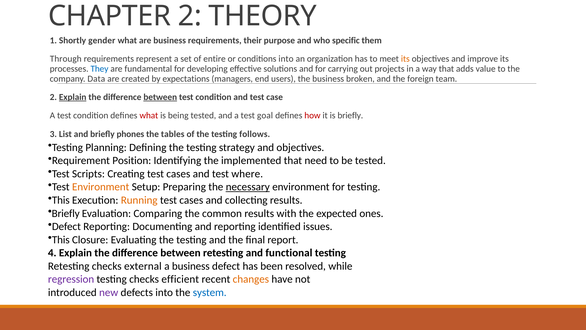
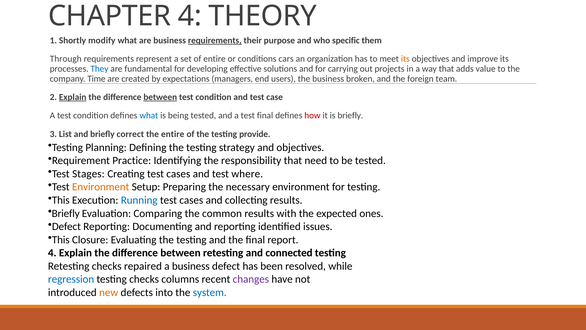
CHAPTER 2: 2 -> 4 (190, 16)
gender: gender -> modify (102, 40)
requirements underline: none -> present (215, 40)
conditions into: into -> cars (286, 59)
Data: Data -> Time (96, 79)
what colour: red -> blue (149, 115)
test goal: goal -> final (265, 115)
phones: phones -> correct (130, 134)
the tables: tables -> entire (173, 134)
follows: follows -> provide (255, 134)
Position: Position -> Practice (132, 160)
implemented: implemented -> responsibility (251, 160)
Scripts: Scripts -> Stages (88, 174)
necessary underline: present -> none (248, 187)
Running colour: orange -> blue (139, 200)
functional: functional -> connected (289, 253)
external: external -> repaired (143, 266)
regression colour: purple -> blue (71, 279)
efficient: efficient -> columns (180, 279)
changes colour: orange -> purple (251, 279)
new colour: purple -> orange (109, 292)
